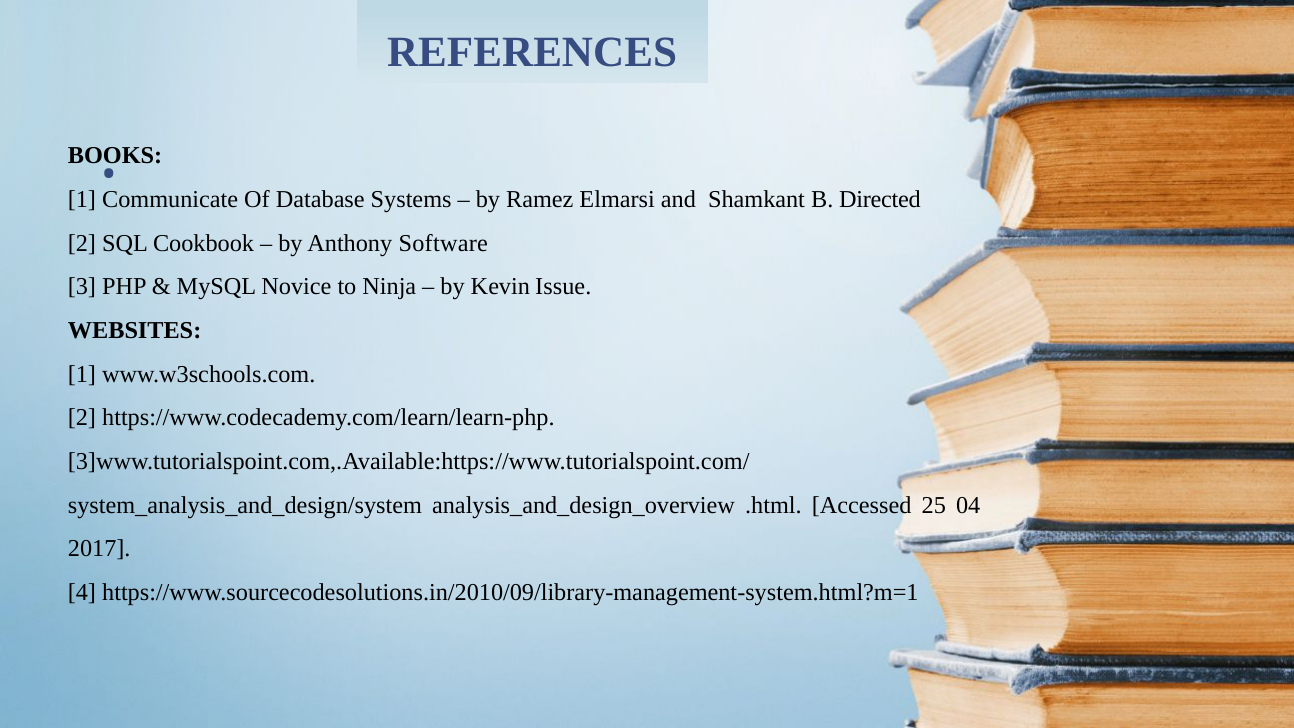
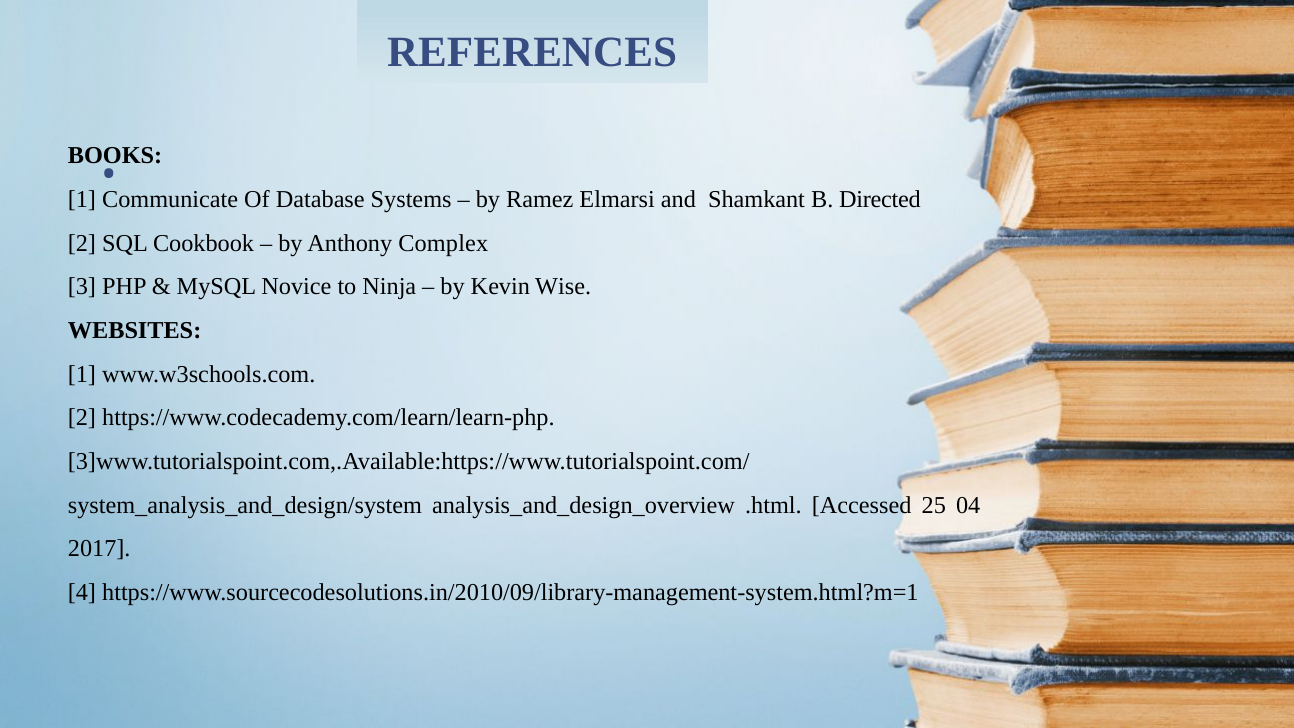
Software: Software -> Complex (443, 243)
Issue: Issue -> Wise (563, 287)
